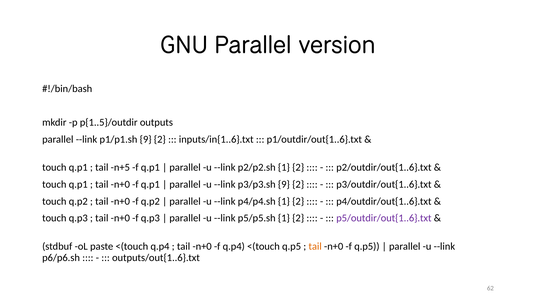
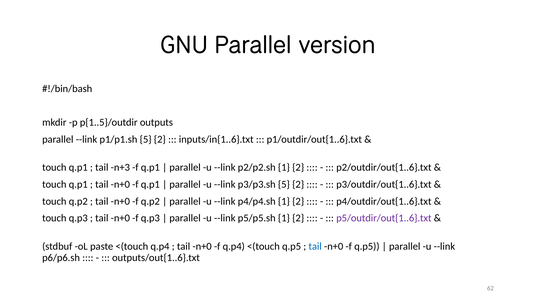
p1/p1.sh 9: 9 -> 5 (146, 139)
n+5: n+5 -> n+3 (120, 167)
p3/p3.sh 9: 9 -> 5 (284, 184)
tail colour: orange -> blue (315, 246)
